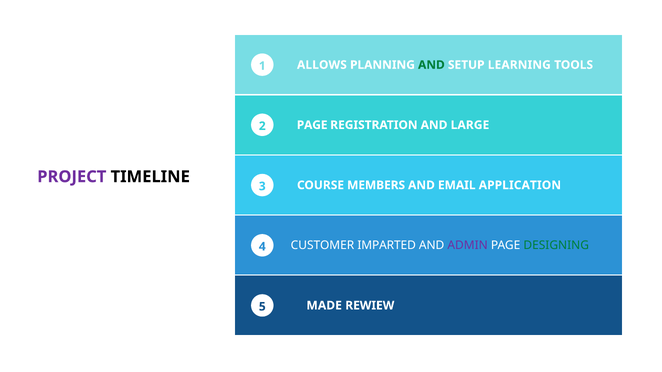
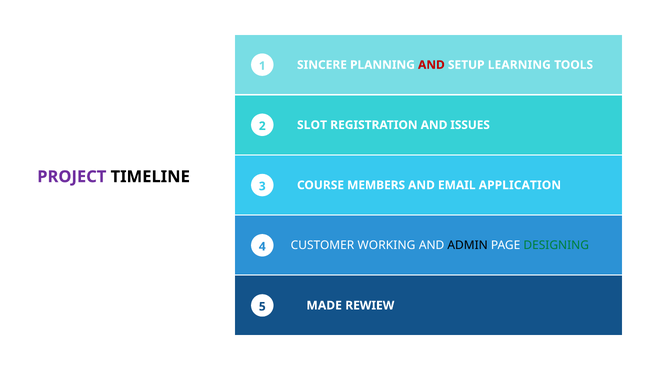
ALLOWS: ALLOWS -> SINCERE (322, 65)
AND colour: green -> red (431, 65)
PAGE: PAGE -> SLOT (312, 125)
LARGE: LARGE -> ISSUES (470, 125)
IMPARTED: IMPARTED -> WORKING (387, 246)
ADMIN colour: purple -> black (468, 246)
